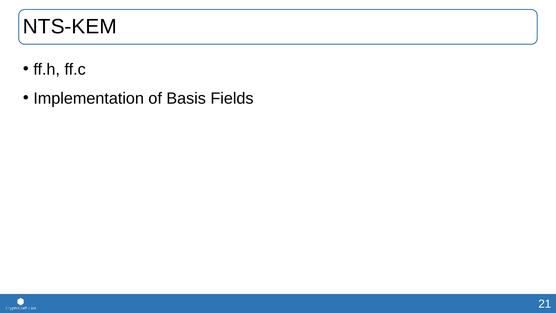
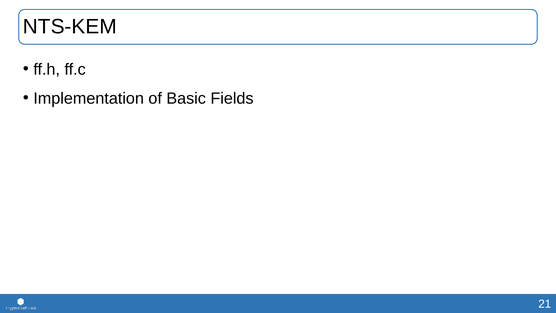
Basis: Basis -> Basic (186, 98)
